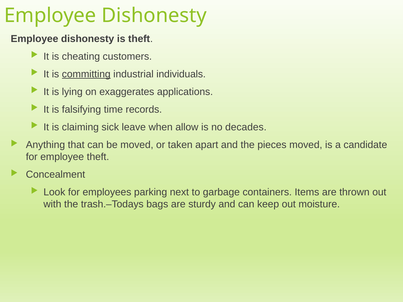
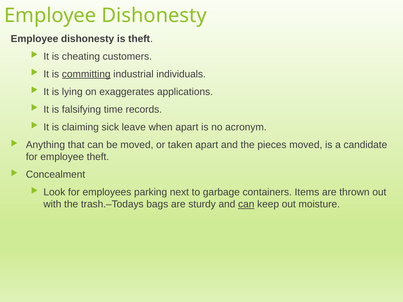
when allow: allow -> apart (187, 127)
decades: decades -> acronym (246, 127)
can underline: none -> present (246, 204)
